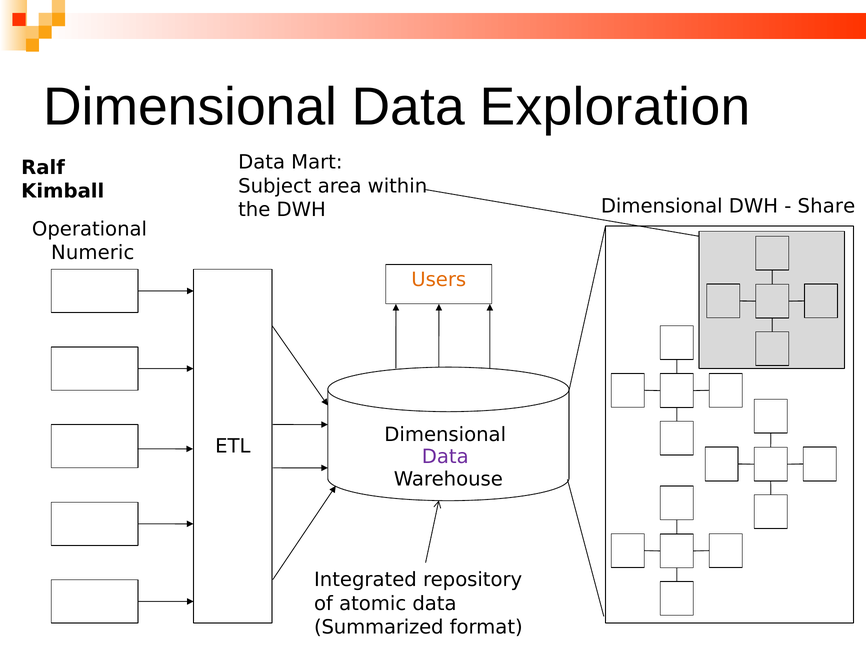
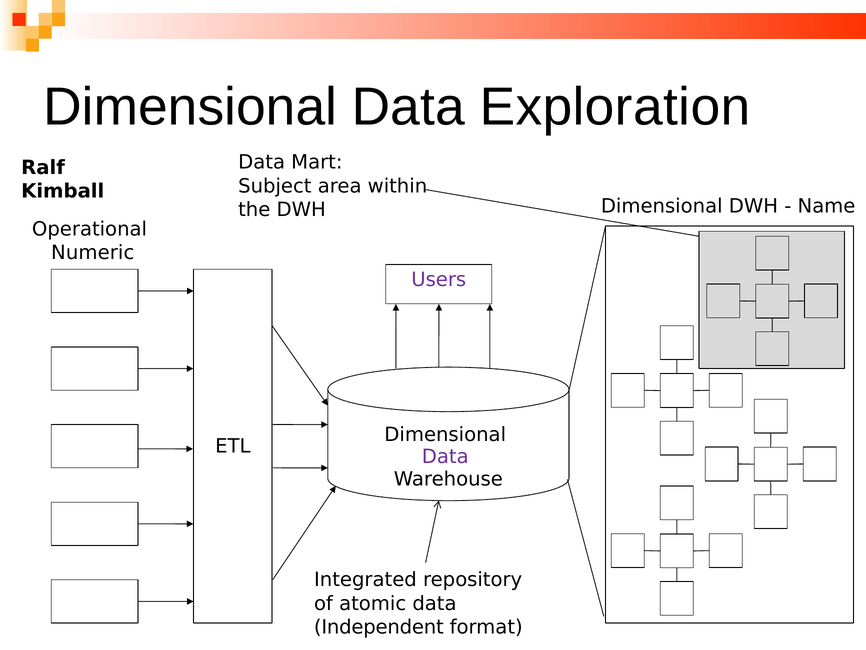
Share: Share -> Name (827, 206)
Users colour: orange -> purple (439, 279)
Summarized: Summarized -> Independent (379, 627)
